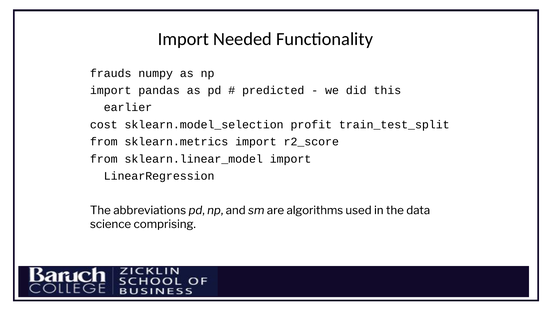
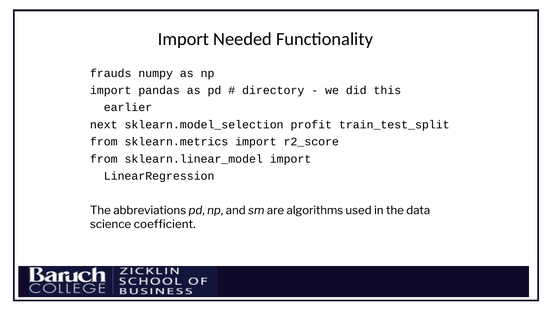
predicted: predicted -> directory (273, 90)
cost: cost -> next (104, 124)
comprising: comprising -> coefficient (165, 224)
